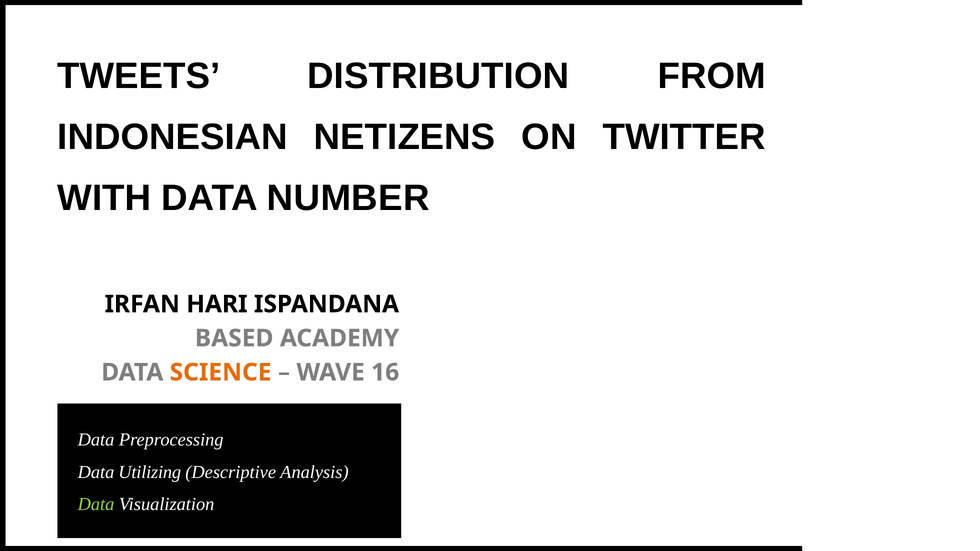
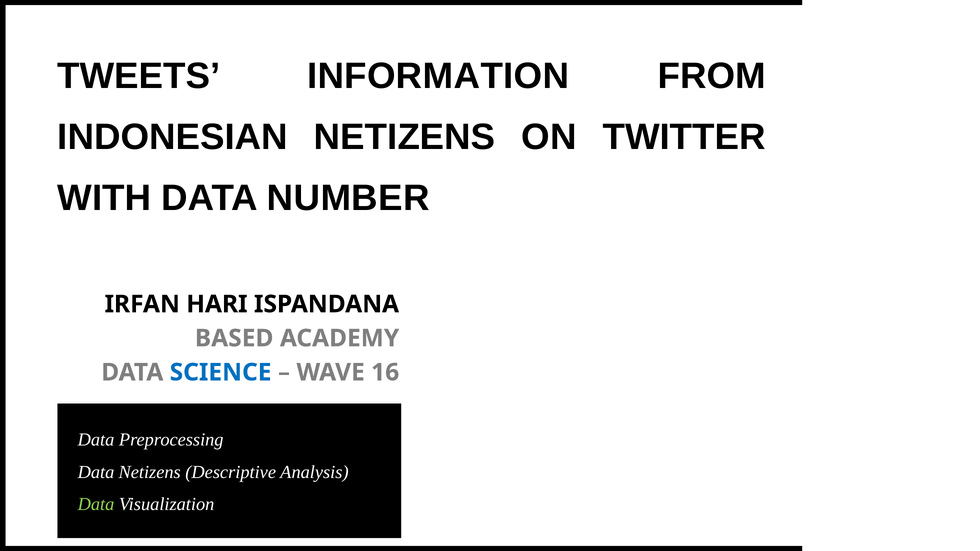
DISTRIBUTION: DISTRIBUTION -> INFORMATION (438, 76)
SCIENCE colour: orange -> blue (221, 372)
Data Utilizing: Utilizing -> Netizens (150, 472)
